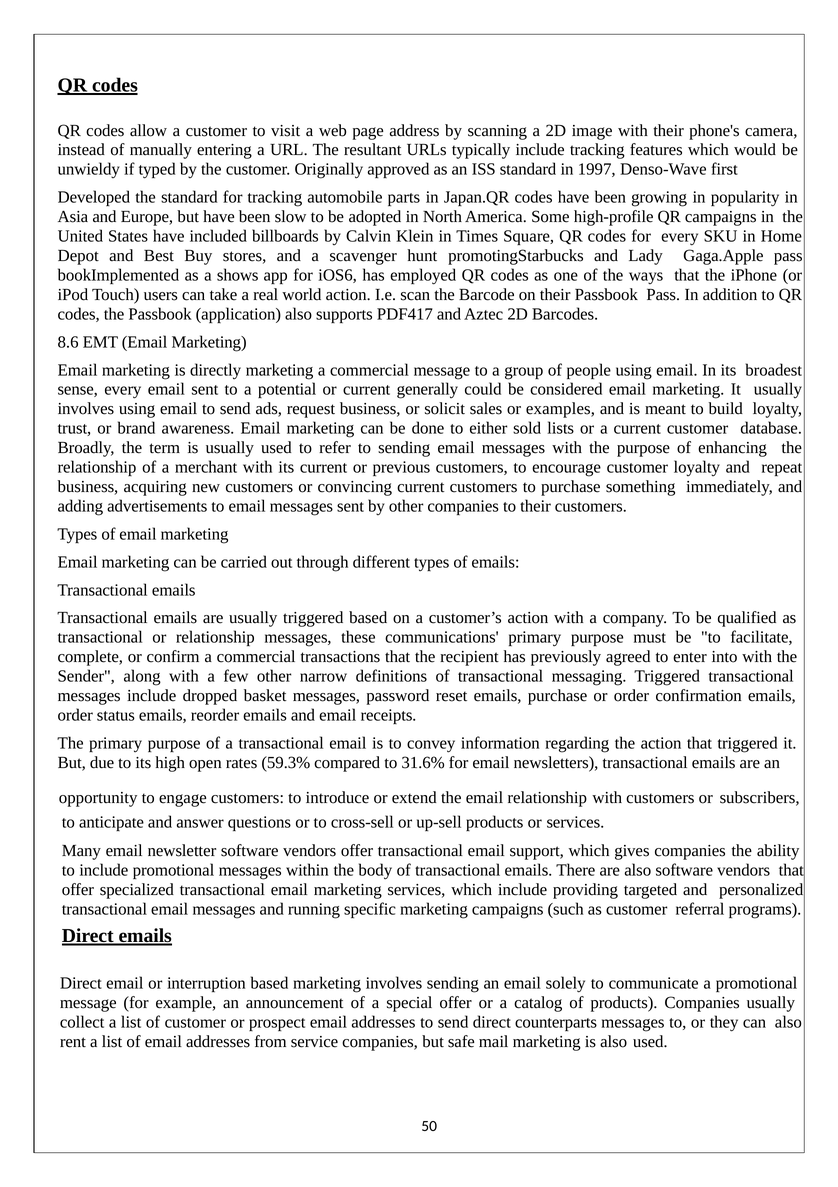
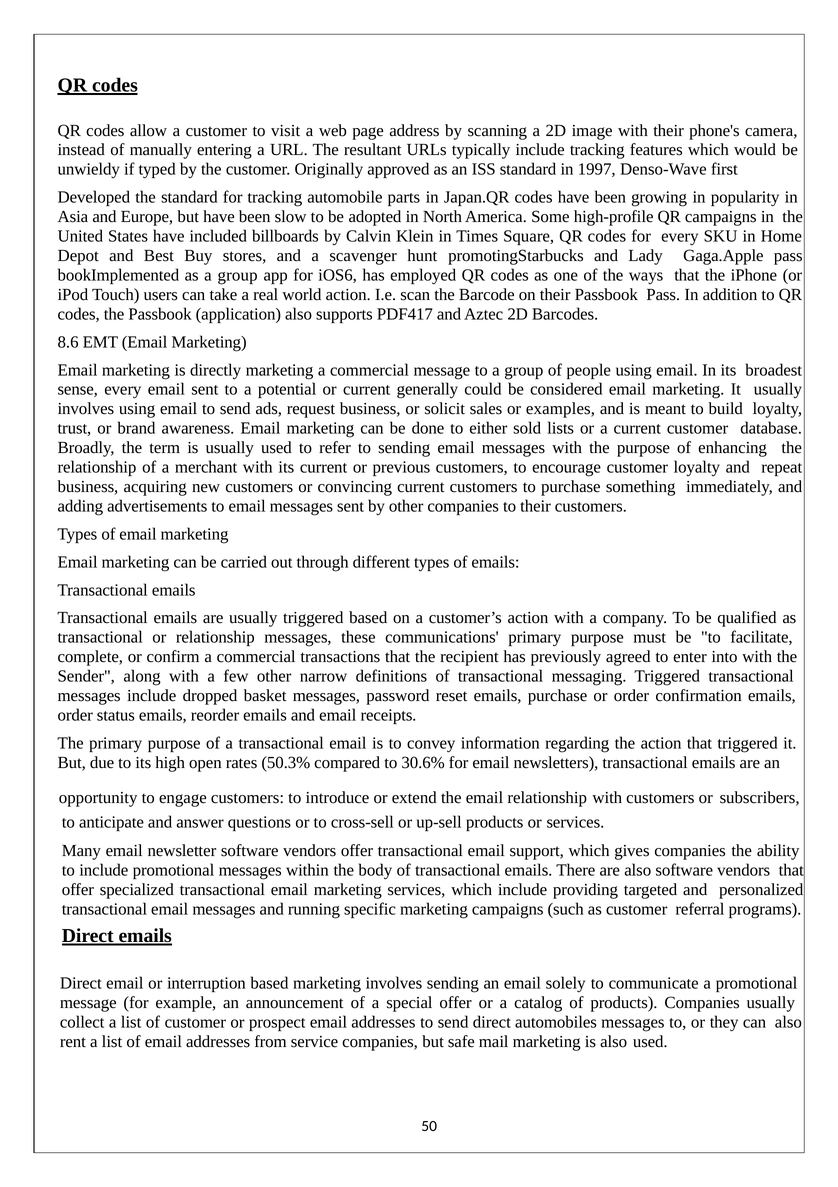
as a shows: shows -> group (238, 275)
59.3%: 59.3% -> 50.3% (286, 762)
31.6%: 31.6% -> 30.6% (423, 762)
counterparts: counterparts -> automobiles (556, 1021)
